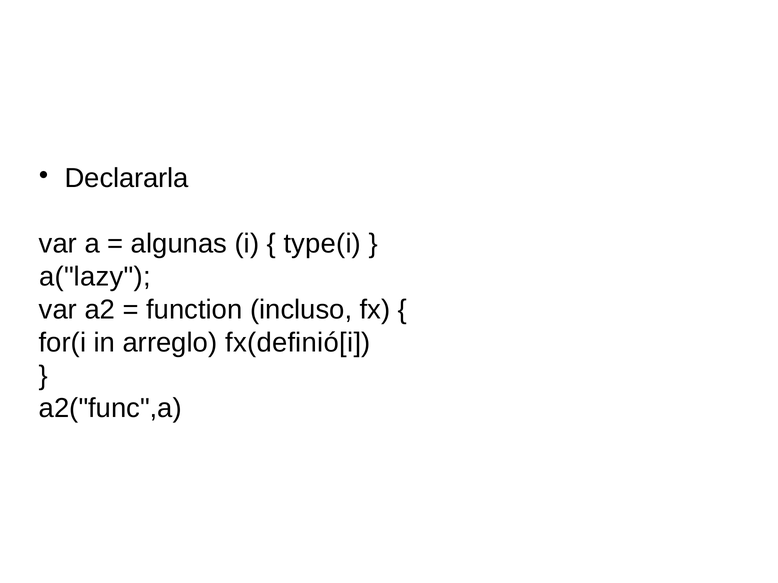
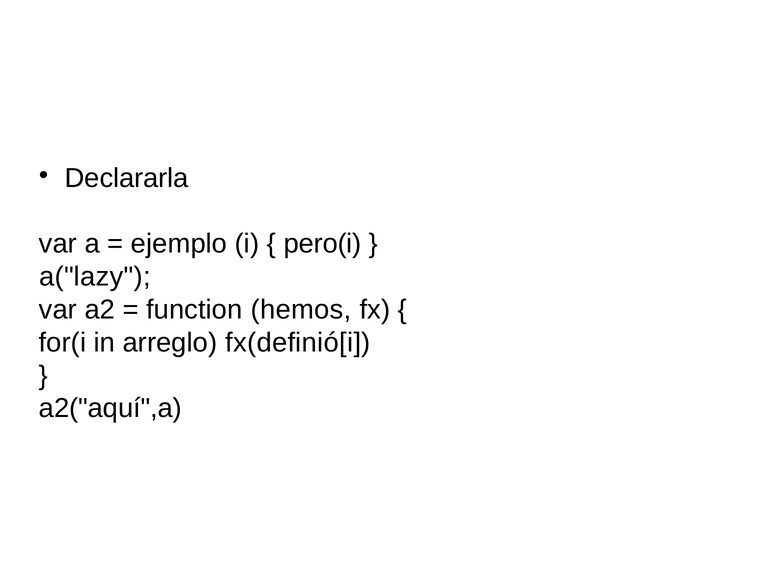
algunas: algunas -> ejemplo (179, 244)
type(i: type(i -> pero(i (323, 244)
incluso: incluso -> hemos (301, 310)
a2("func",a: a2("func",a -> a2("aquí",a (110, 409)
